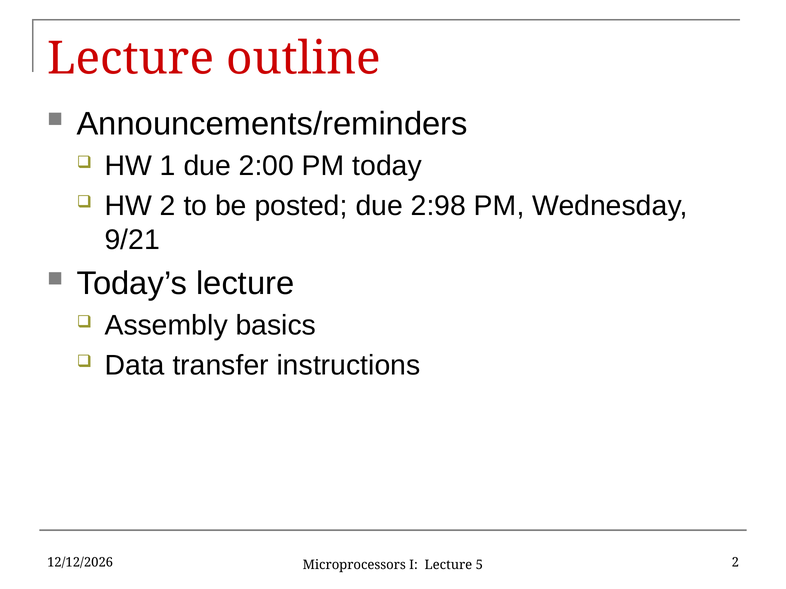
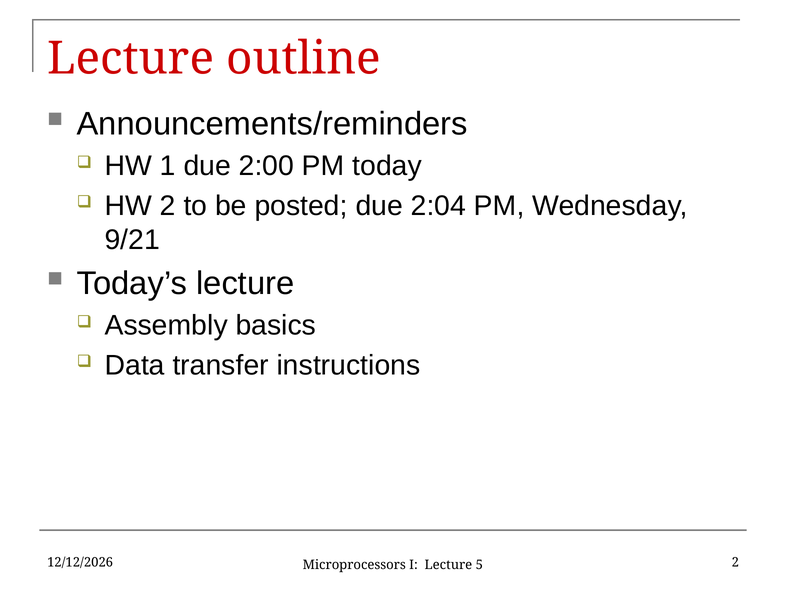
2:98: 2:98 -> 2:04 (438, 206)
